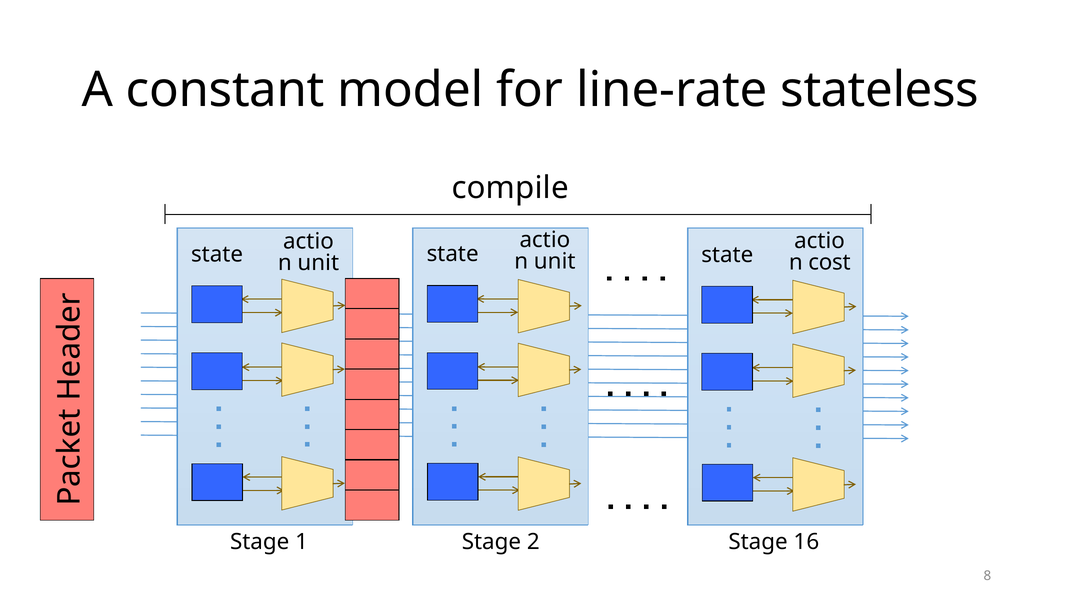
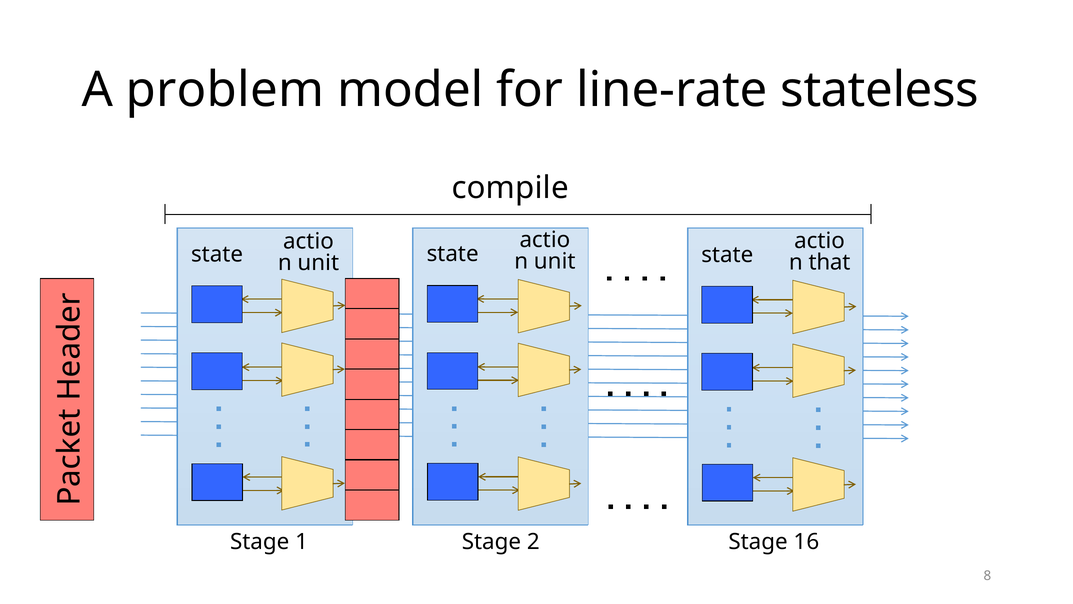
constant: constant -> problem (225, 90)
cost: cost -> that (829, 262)
